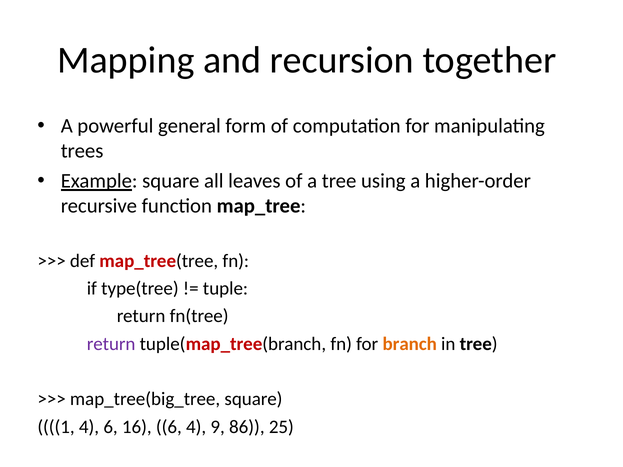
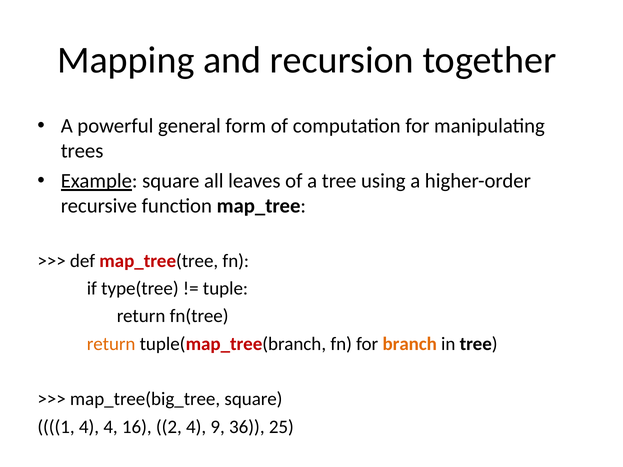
return colour: purple -> orange (111, 344)
4 6: 6 -> 4 (111, 427)
16 6: 6 -> 2 (169, 427)
86: 86 -> 36 (247, 427)
